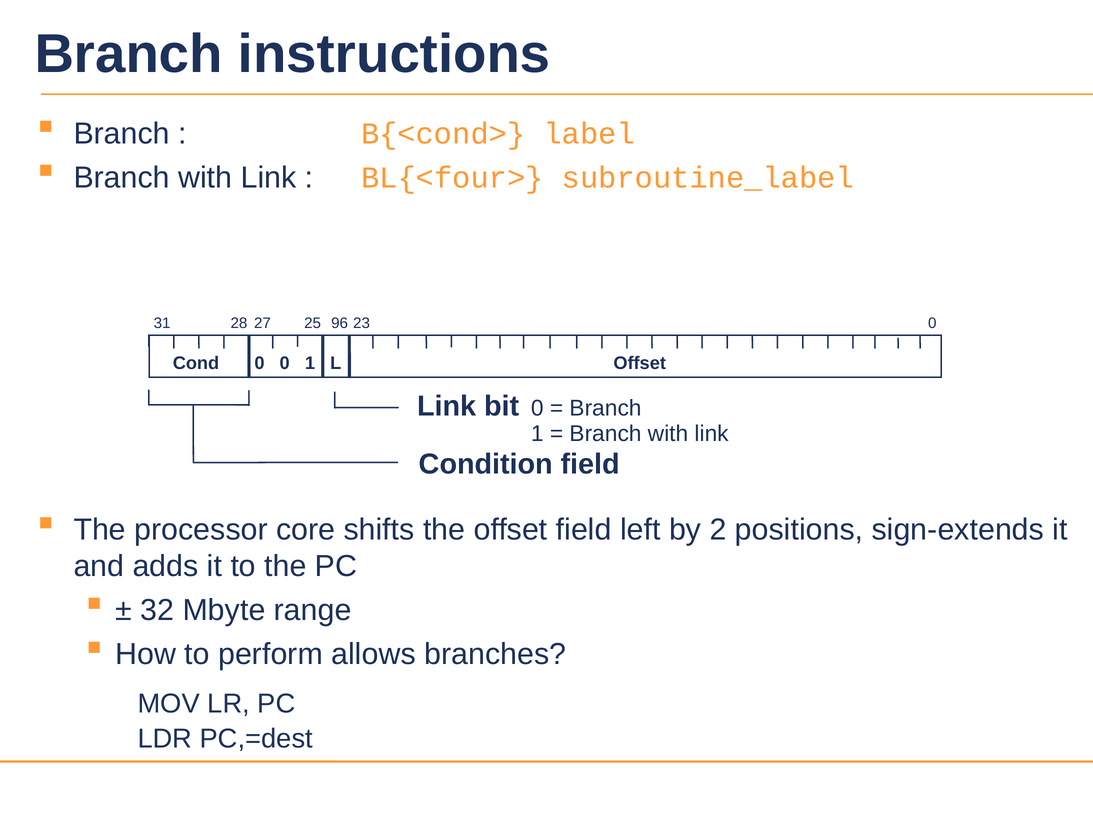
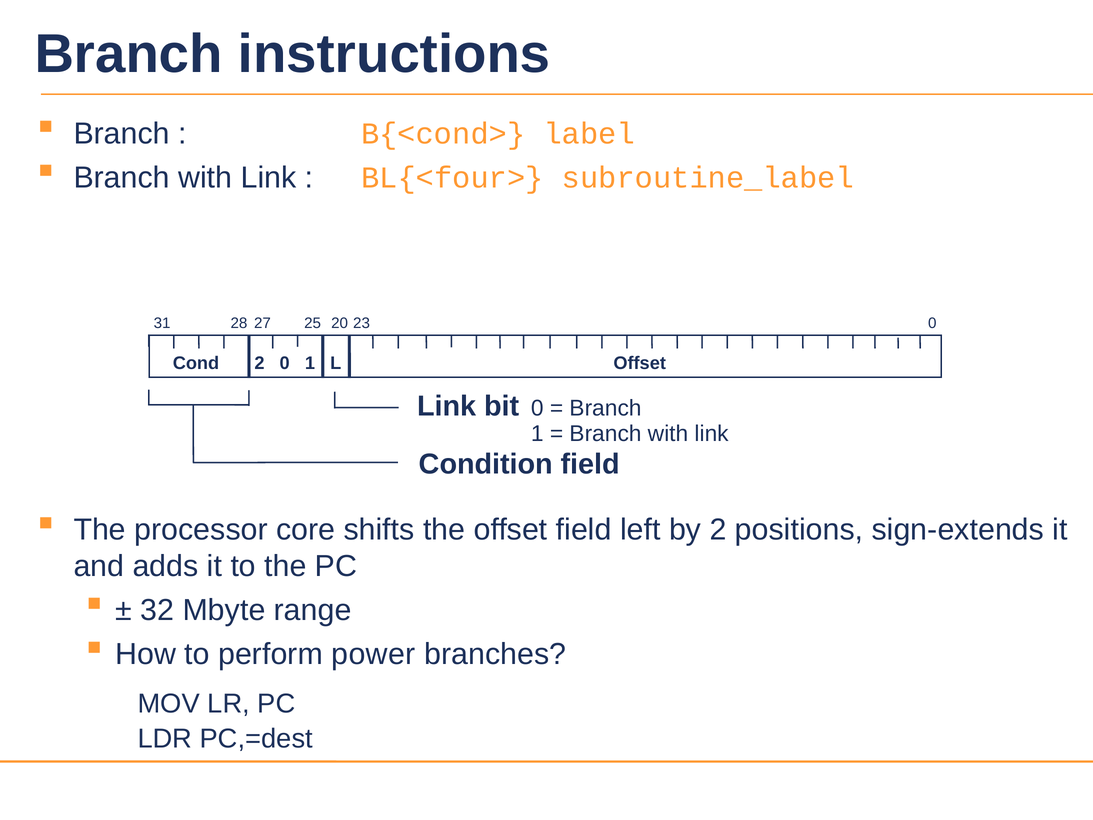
96: 96 -> 20 (340, 323)
Cond 0: 0 -> 2 (259, 363)
allows: allows -> power (373, 654)
